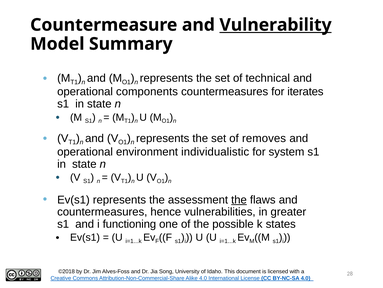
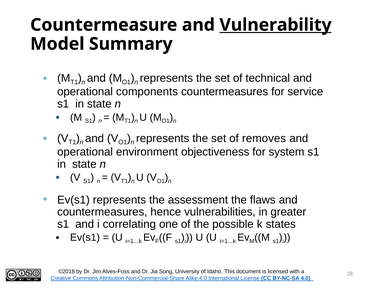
iterates: iterates -> service (305, 92)
individualistic: individualistic -> objectiveness (215, 151)
the underline: present -> none (239, 199)
functioning: functioning -> correlating (129, 224)
